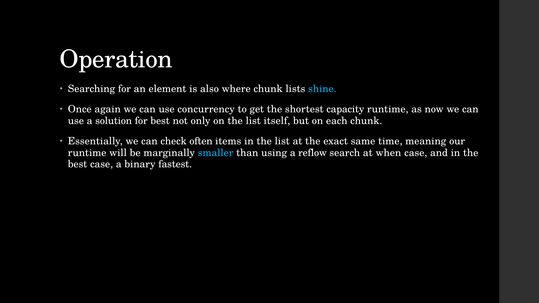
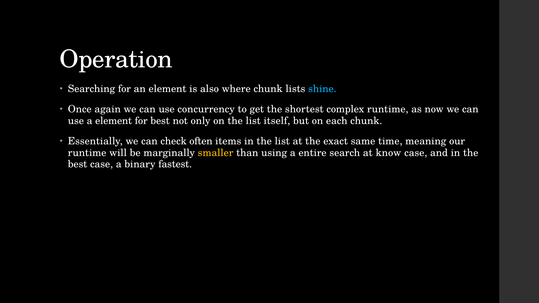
capacity: capacity -> complex (345, 109)
a solution: solution -> element (114, 121)
smaller colour: light blue -> yellow (216, 153)
reflow: reflow -> entire (313, 153)
when: when -> know (388, 153)
